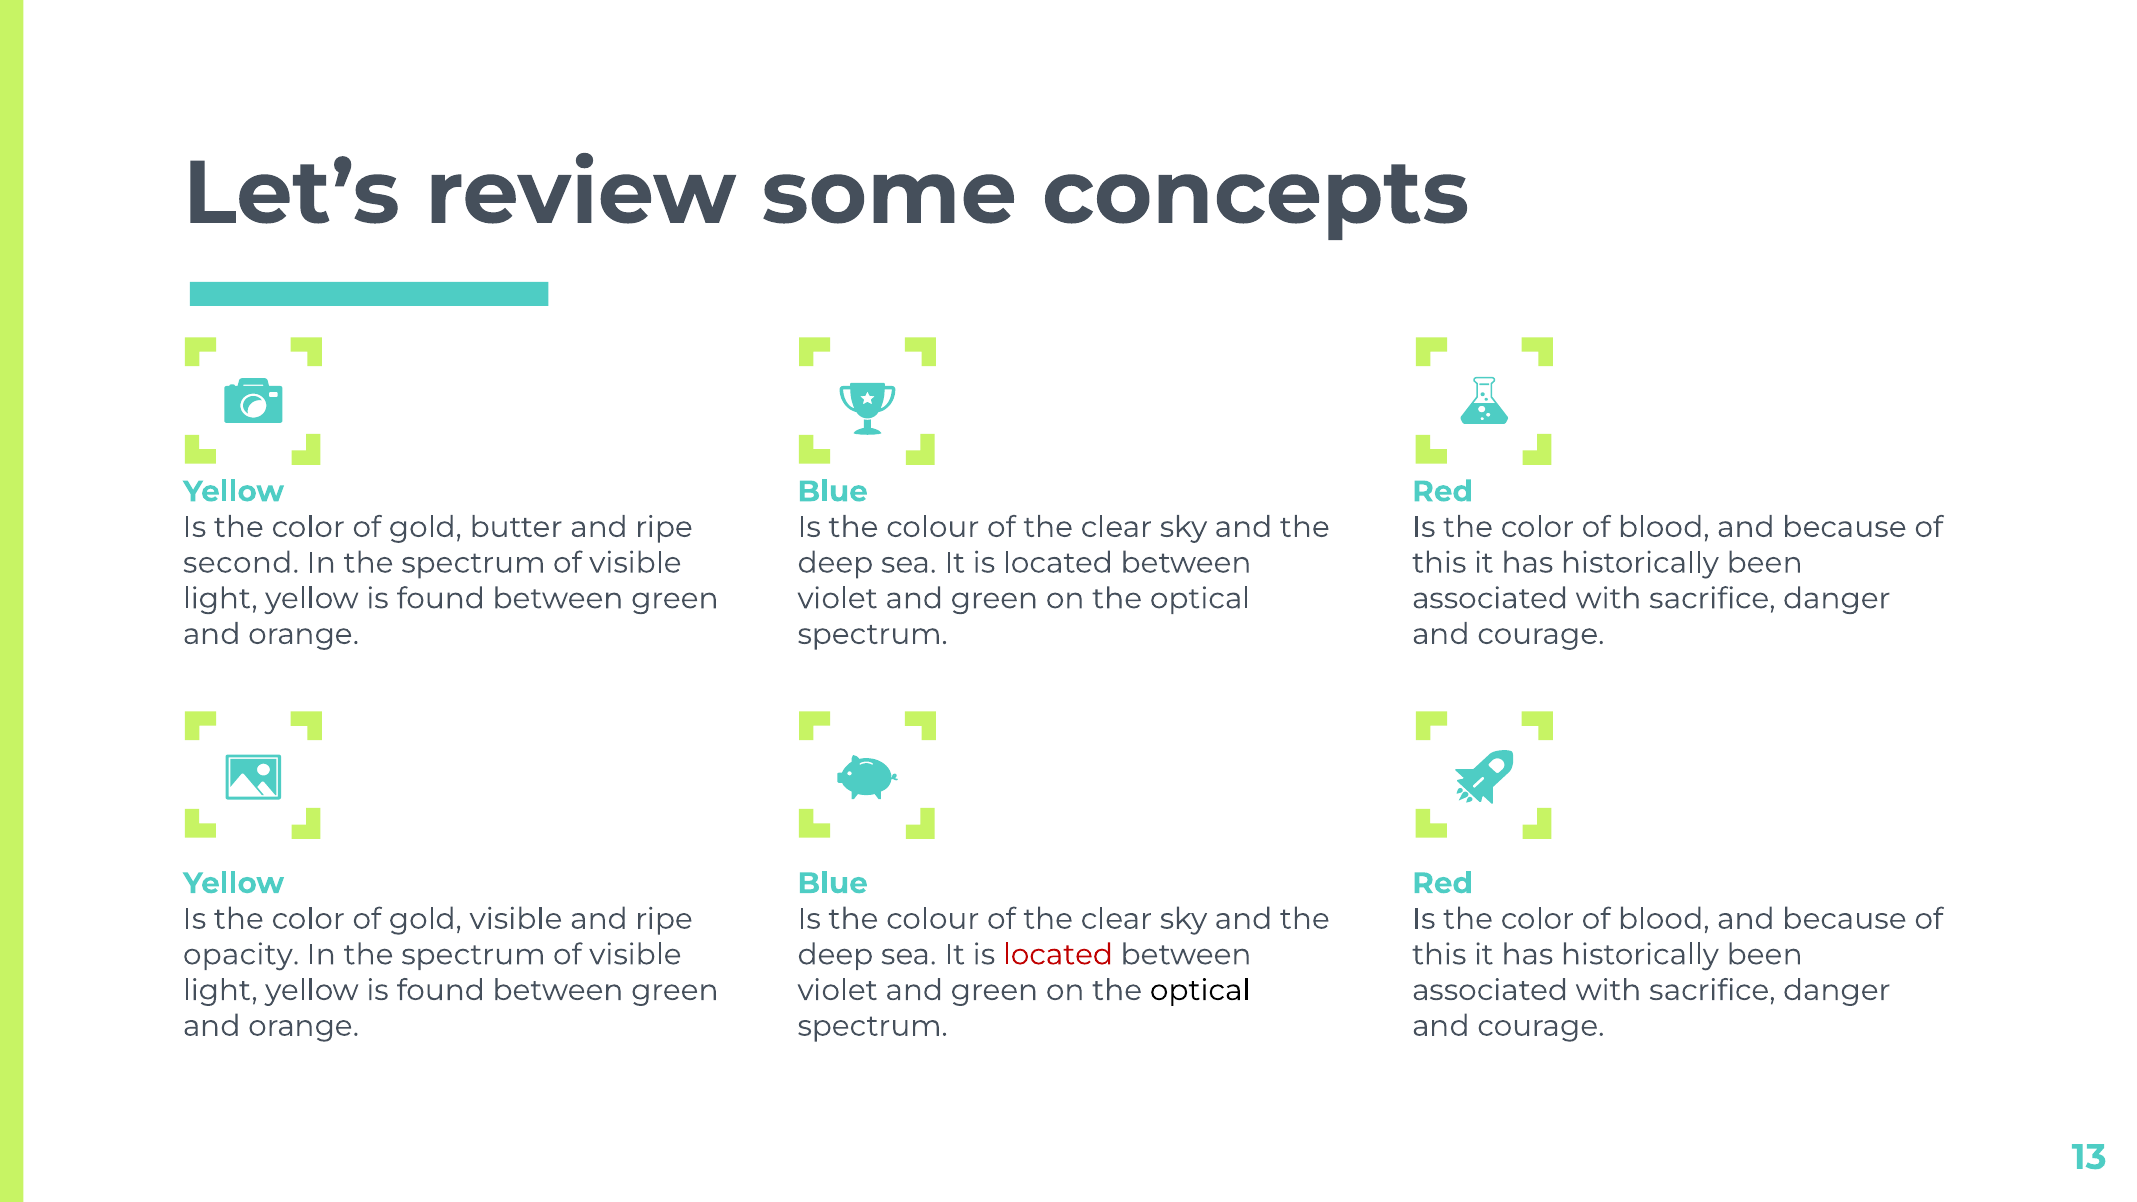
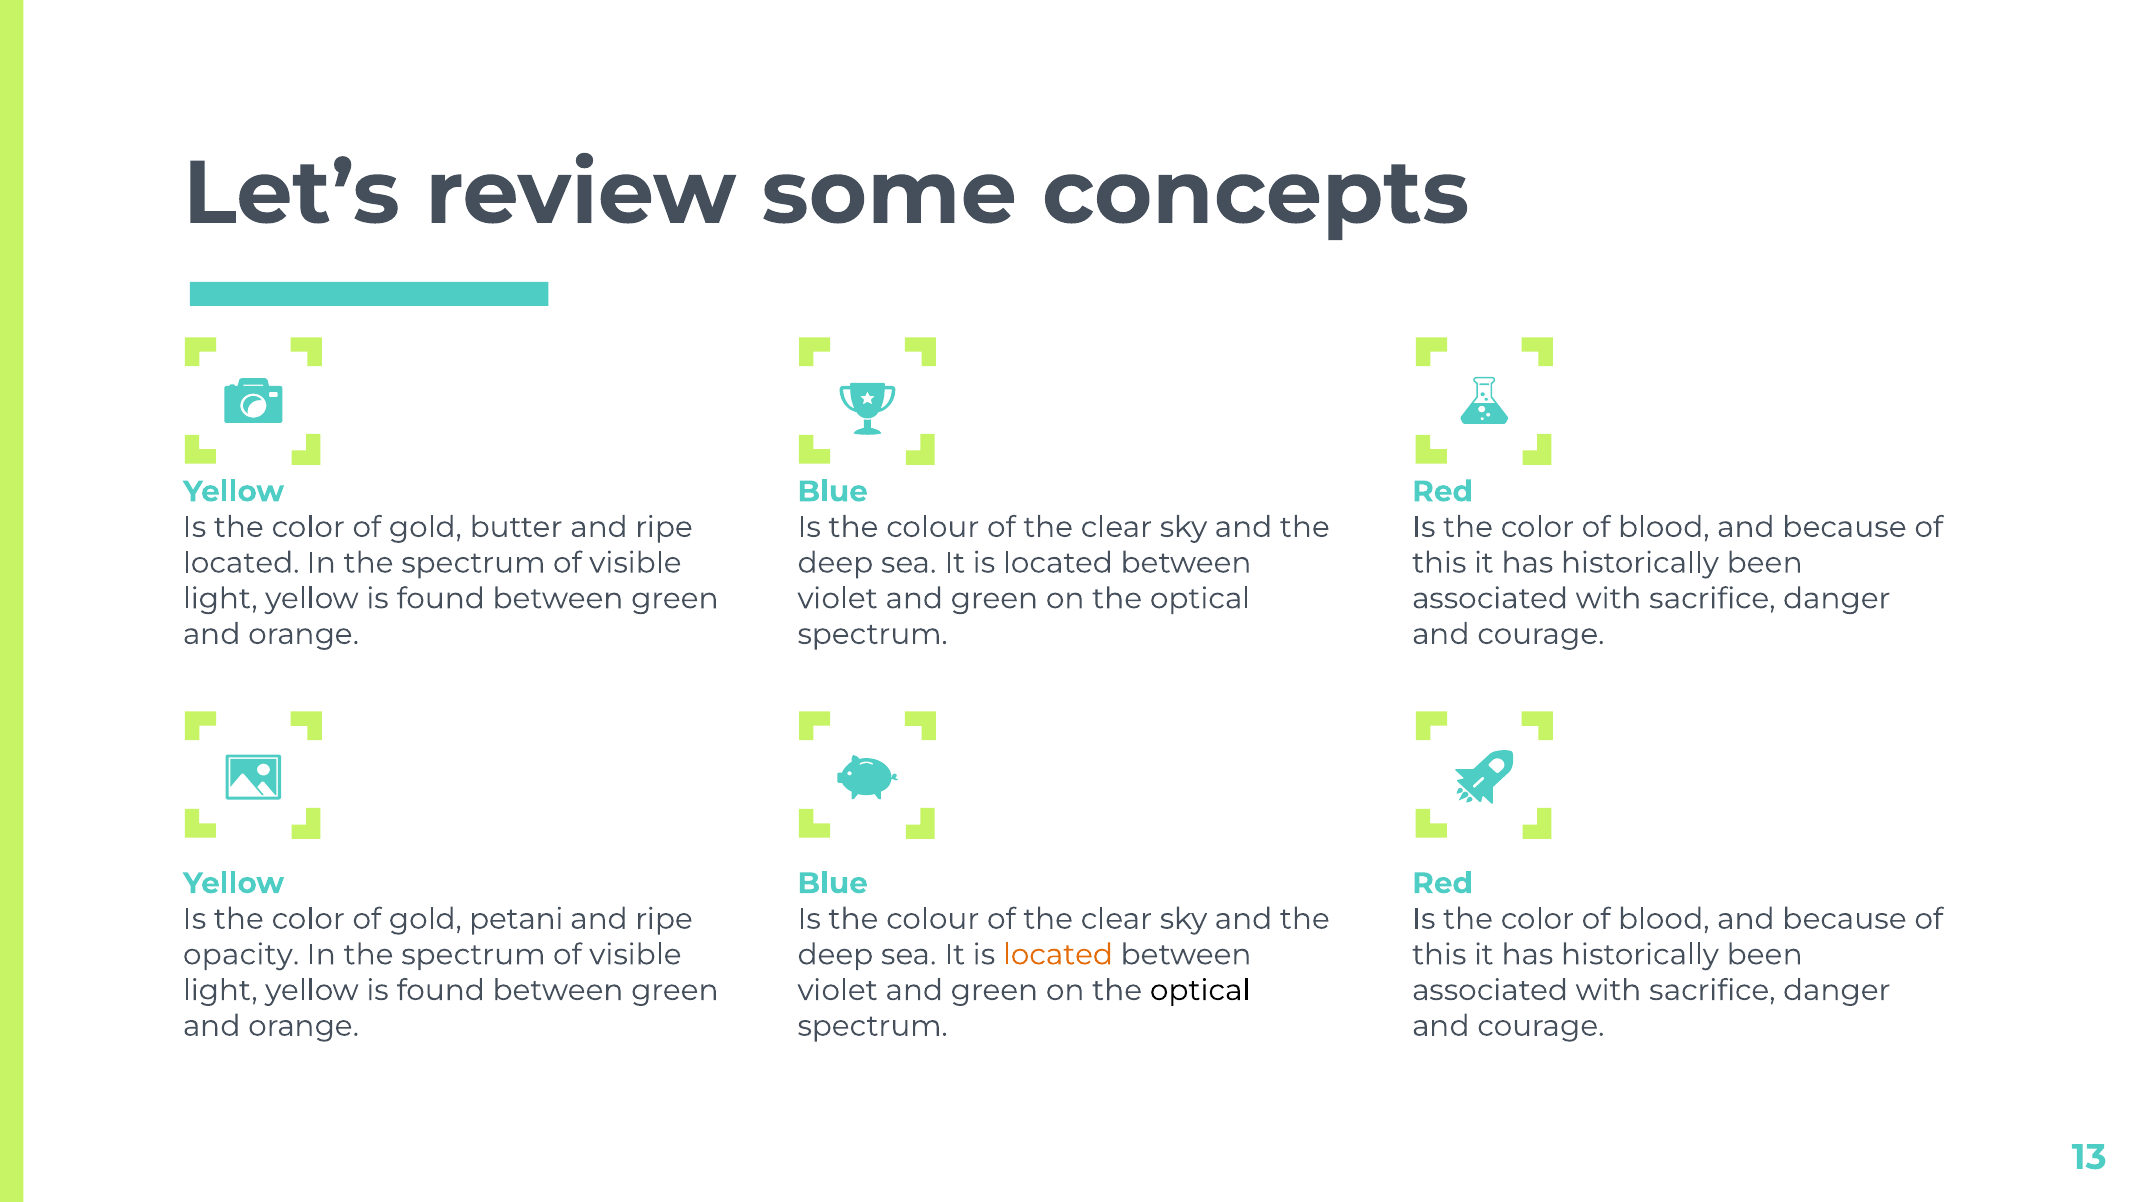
second: second -> located (241, 563)
gold visible: visible -> petani (516, 919)
located colour: red -> orange (1058, 955)
